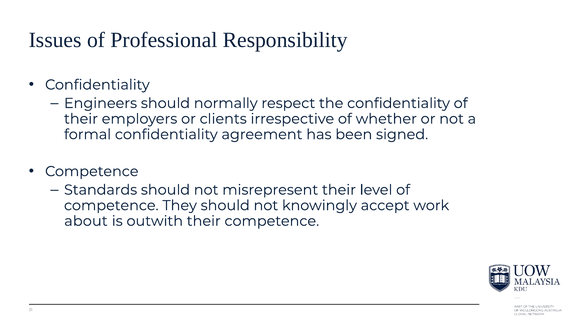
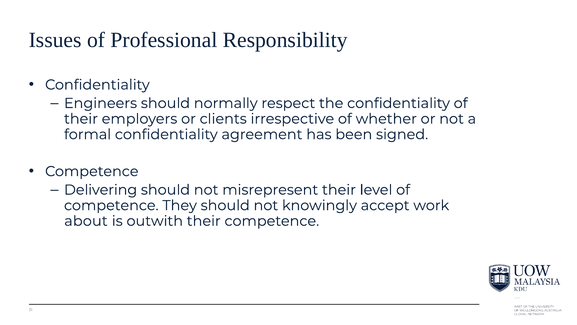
Standards: Standards -> Delivering (101, 190)
